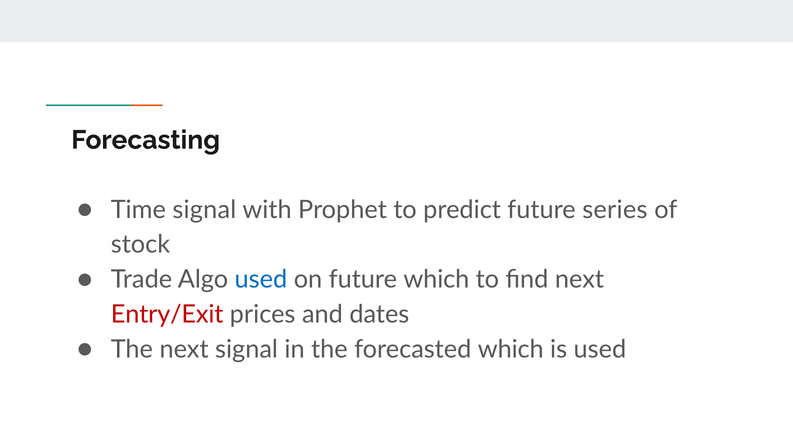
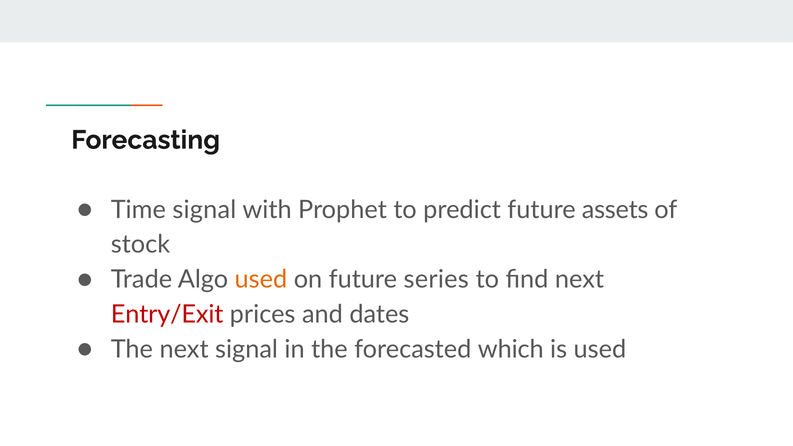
series: series -> assets (615, 210)
used colour: blue -> orange (261, 280)
future which: which -> series (436, 280)
